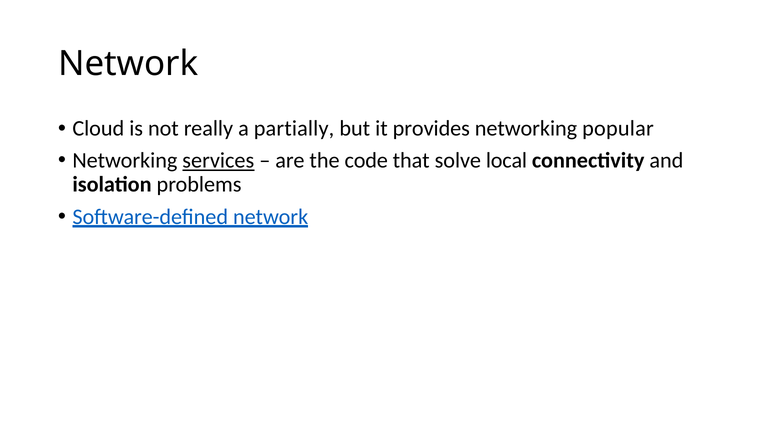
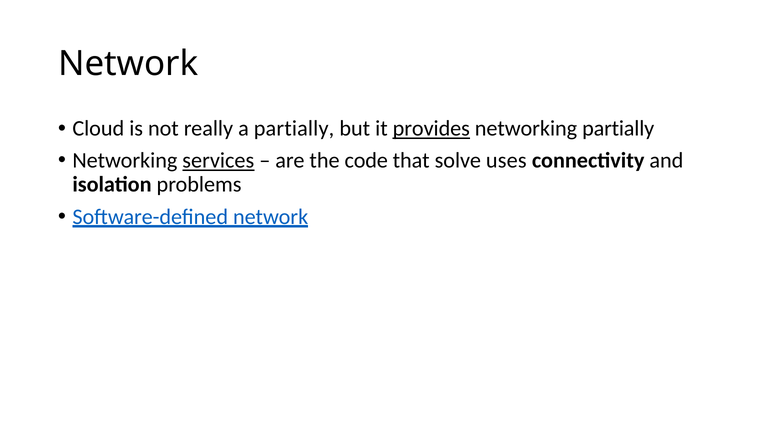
provides underline: none -> present (431, 129)
networking popular: popular -> partially (618, 129)
local: local -> uses (506, 161)
